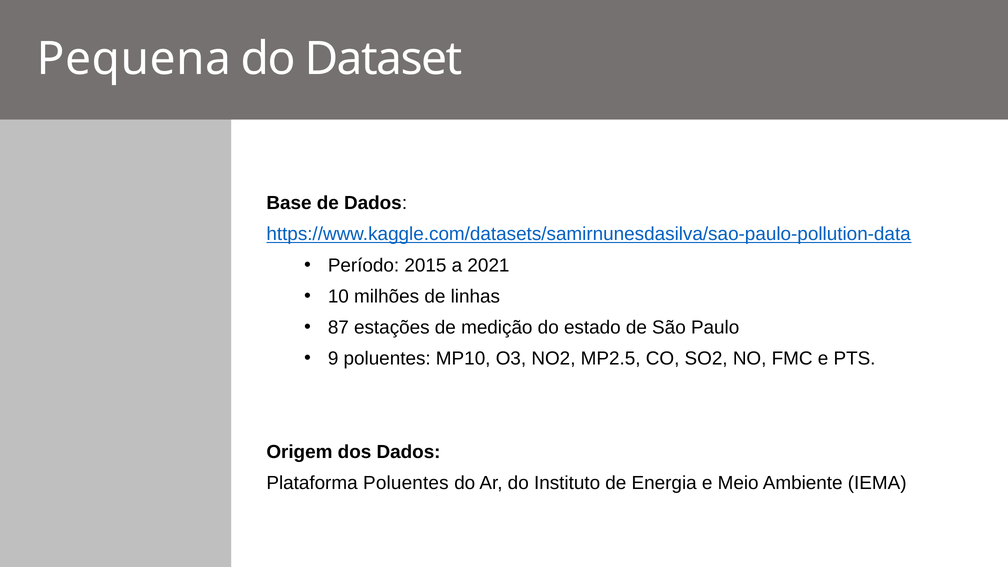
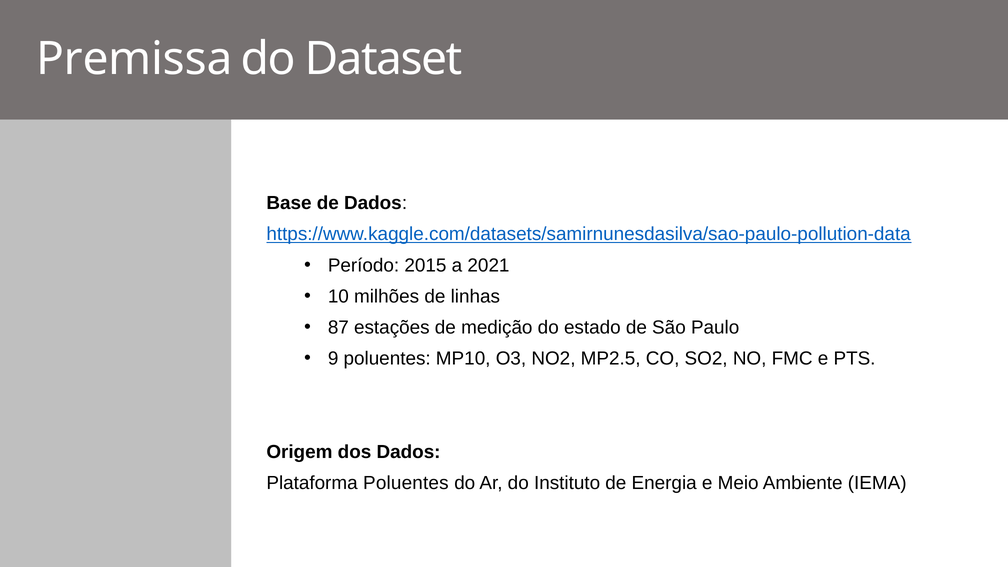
Pequena: Pequena -> Premissa (134, 59)
